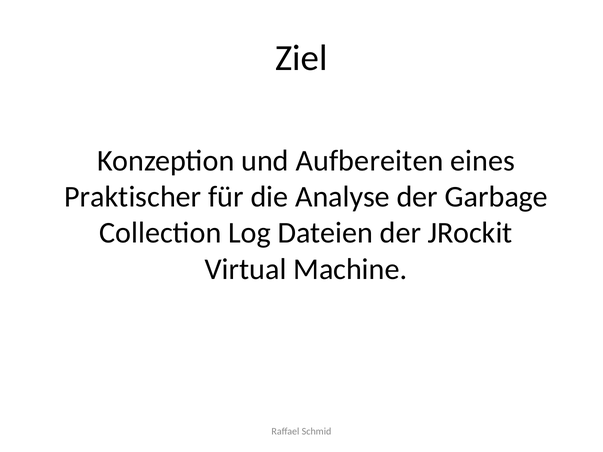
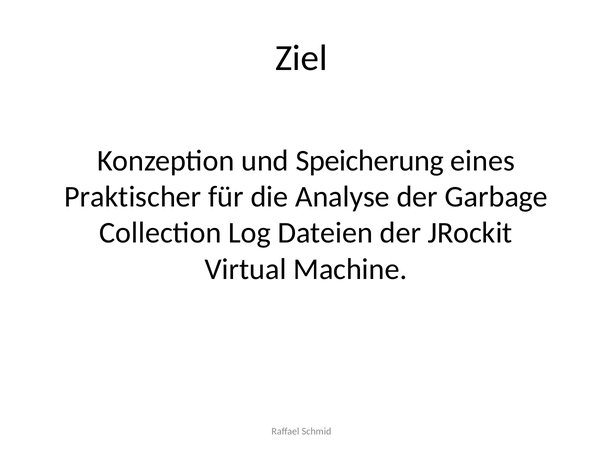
Aufbereiten: Aufbereiten -> Speicherung (370, 161)
